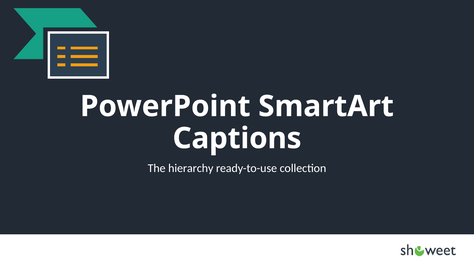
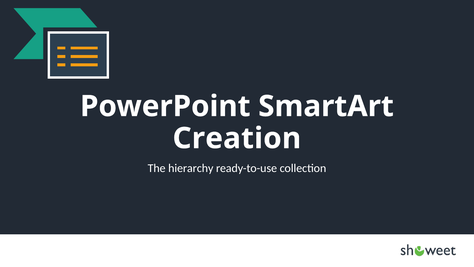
Captions: Captions -> Creation (237, 138)
